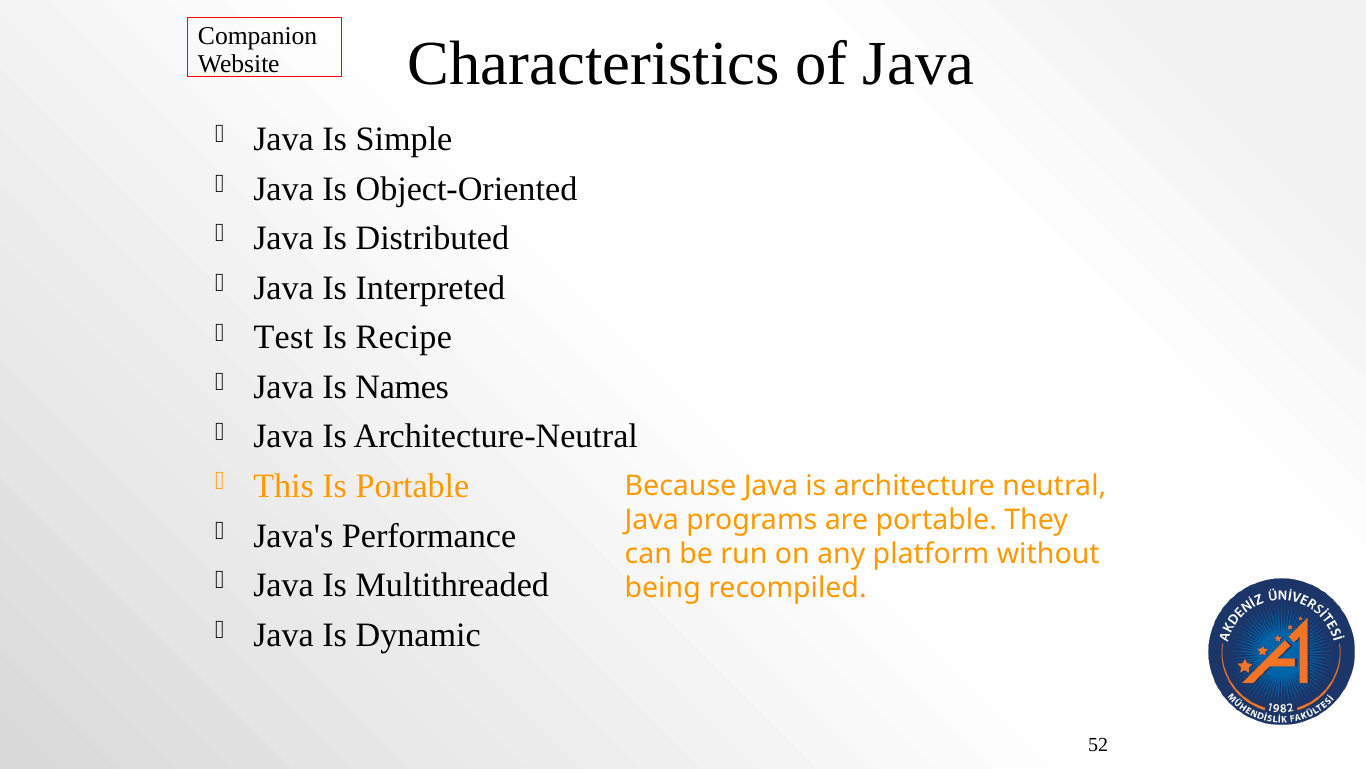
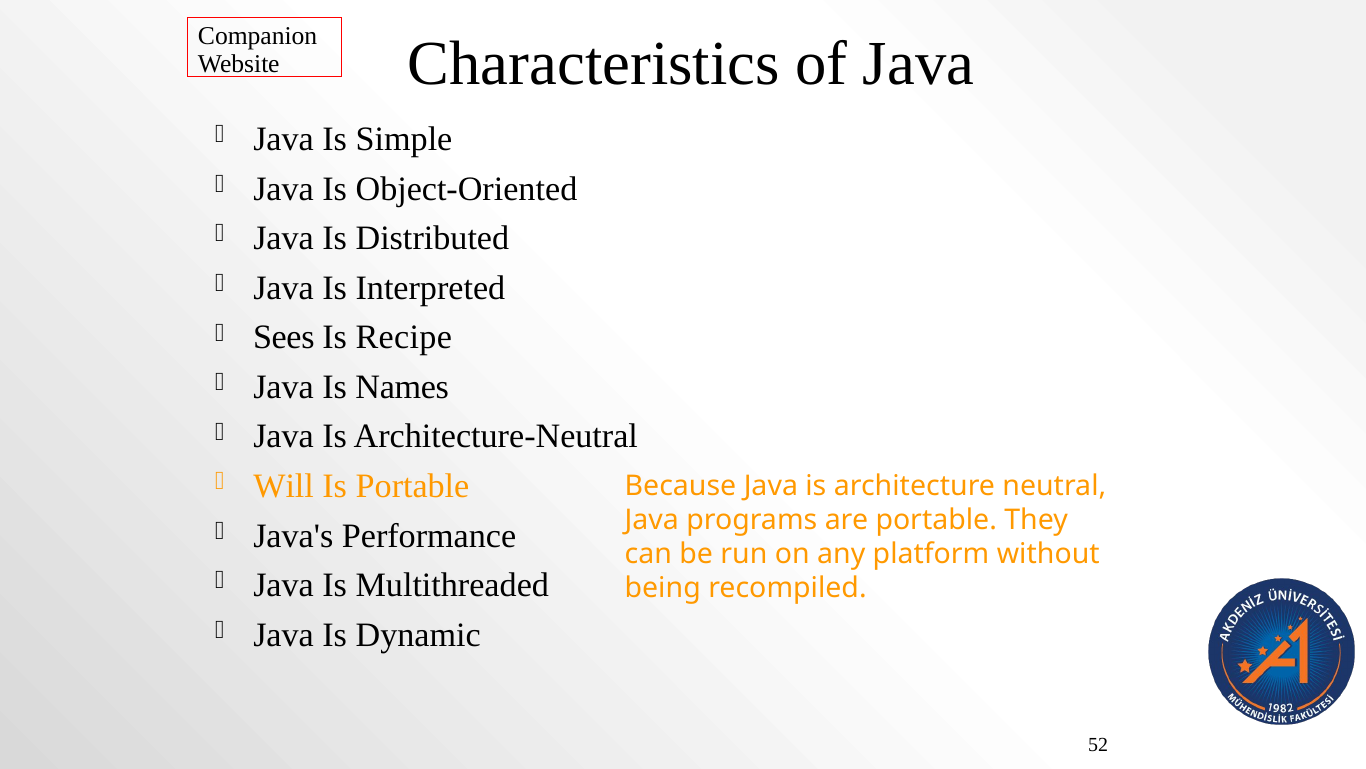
Test: Test -> Sees (284, 337)
This: This -> Will (284, 486)
